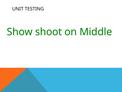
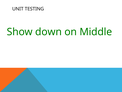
shoot: shoot -> down (49, 32)
